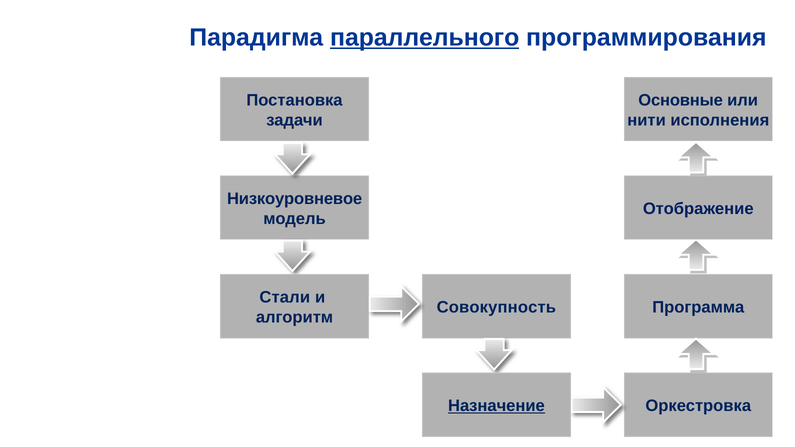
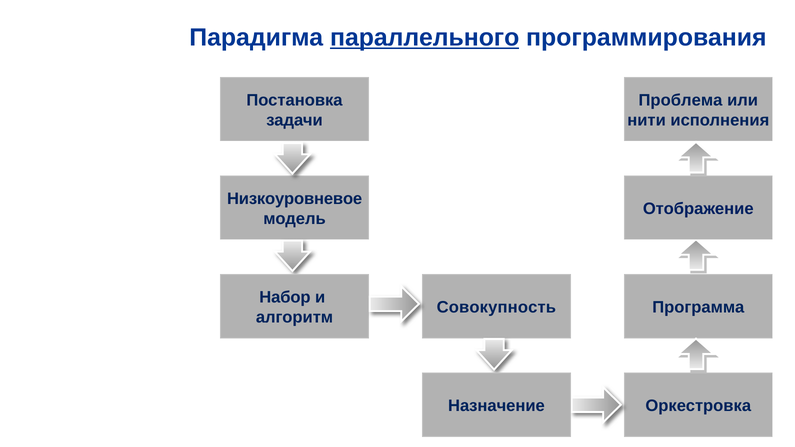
Основные: Основные -> Проблема (680, 100)
Стали: Стали -> Набор (285, 298)
Назначение underline: present -> none (496, 406)
